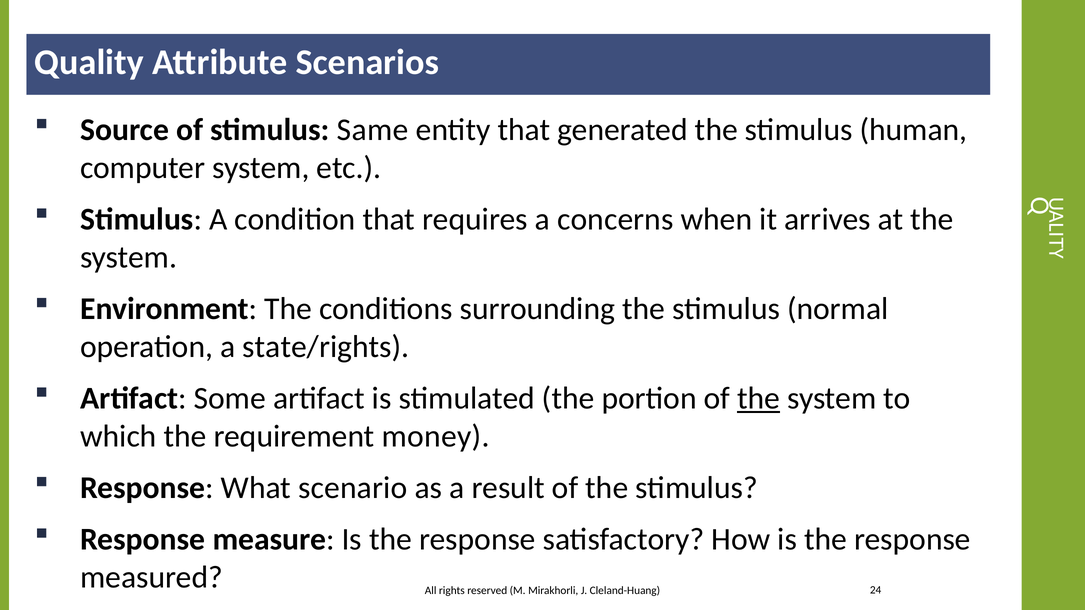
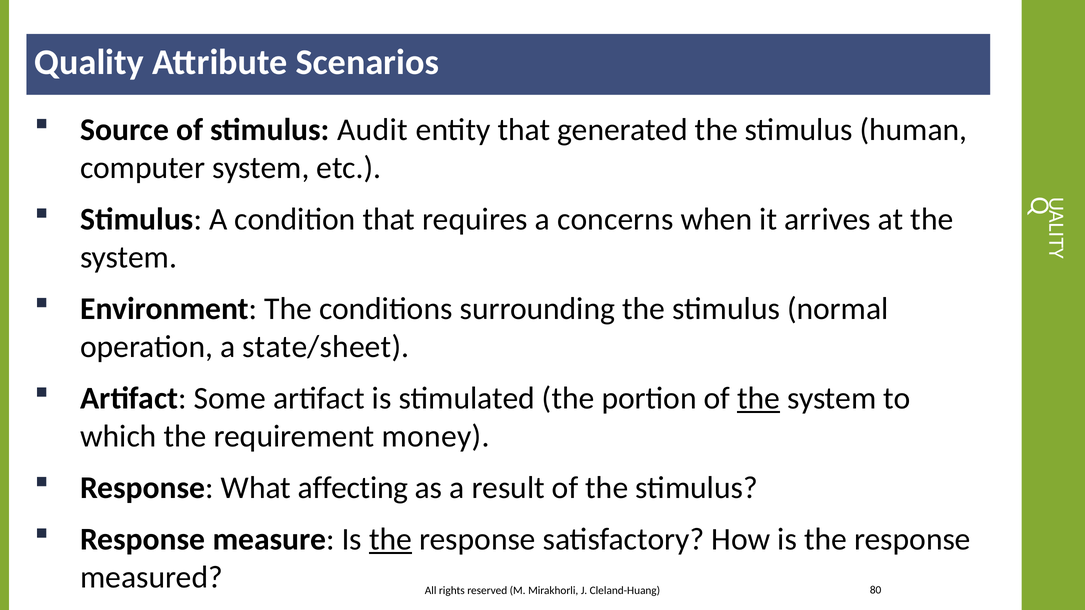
Same: Same -> Audit (373, 130)
state/rights: state/rights -> state/sheet (326, 347)
scenario: scenario -> affecting (353, 488)
the underline: none -> present (390, 540)
24: 24 -> 80 (876, 590)
